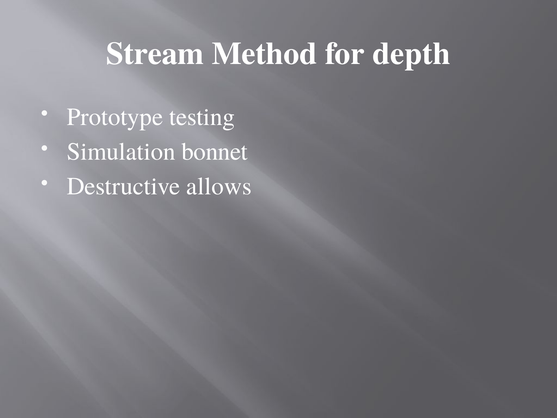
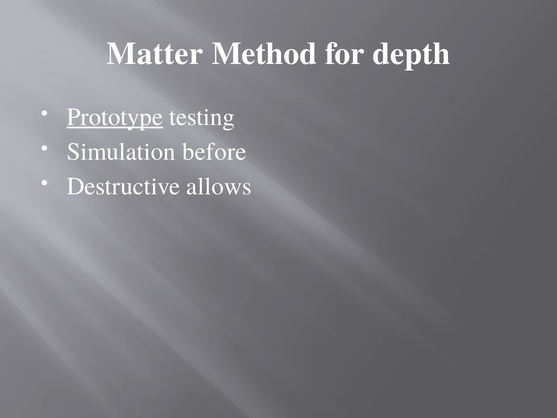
Stream: Stream -> Matter (155, 54)
Prototype underline: none -> present (115, 117)
bonnet: bonnet -> before (214, 152)
